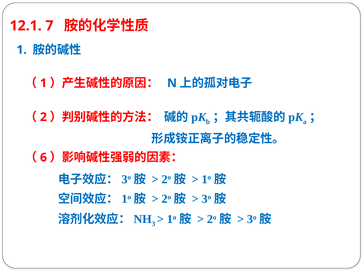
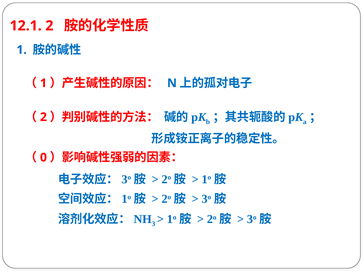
12.1 7: 7 -> 2 (49, 26)
6: 6 -> 0 (43, 158)
